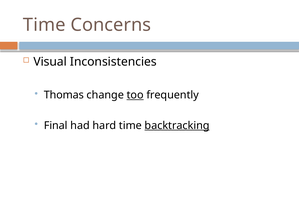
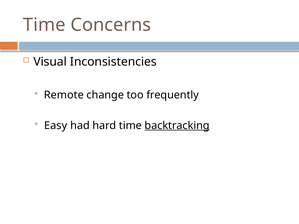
Thomas: Thomas -> Remote (64, 95)
too underline: present -> none (135, 95)
Final: Final -> Easy (56, 126)
